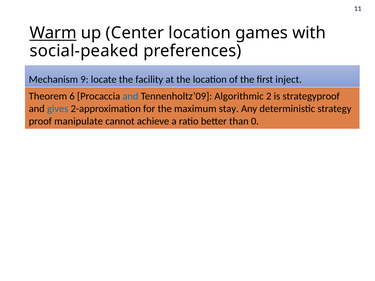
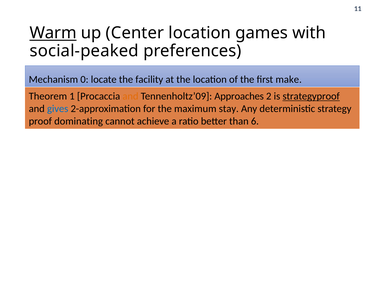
9: 9 -> 0 (84, 79)
inject: inject -> make (289, 79)
6: 6 -> 1 (72, 96)
and colour: blue -> orange (130, 96)
Algorithmic: Algorithmic -> Approaches (239, 96)
strategyproof underline: none -> present (311, 96)
manipulate: manipulate -> dominating (79, 121)
0: 0 -> 6 (255, 121)
